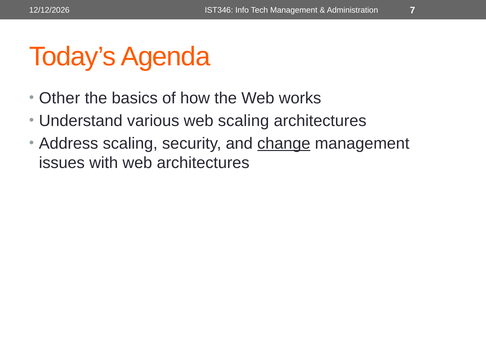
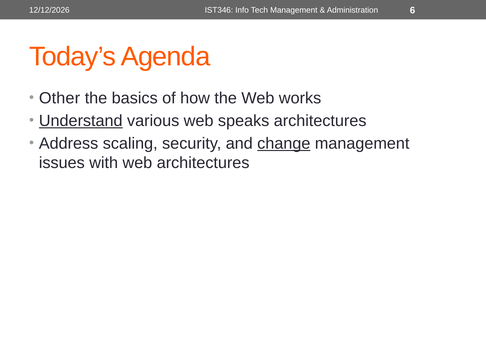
7: 7 -> 6 (412, 10)
Understand underline: none -> present (81, 121)
web scaling: scaling -> speaks (244, 121)
